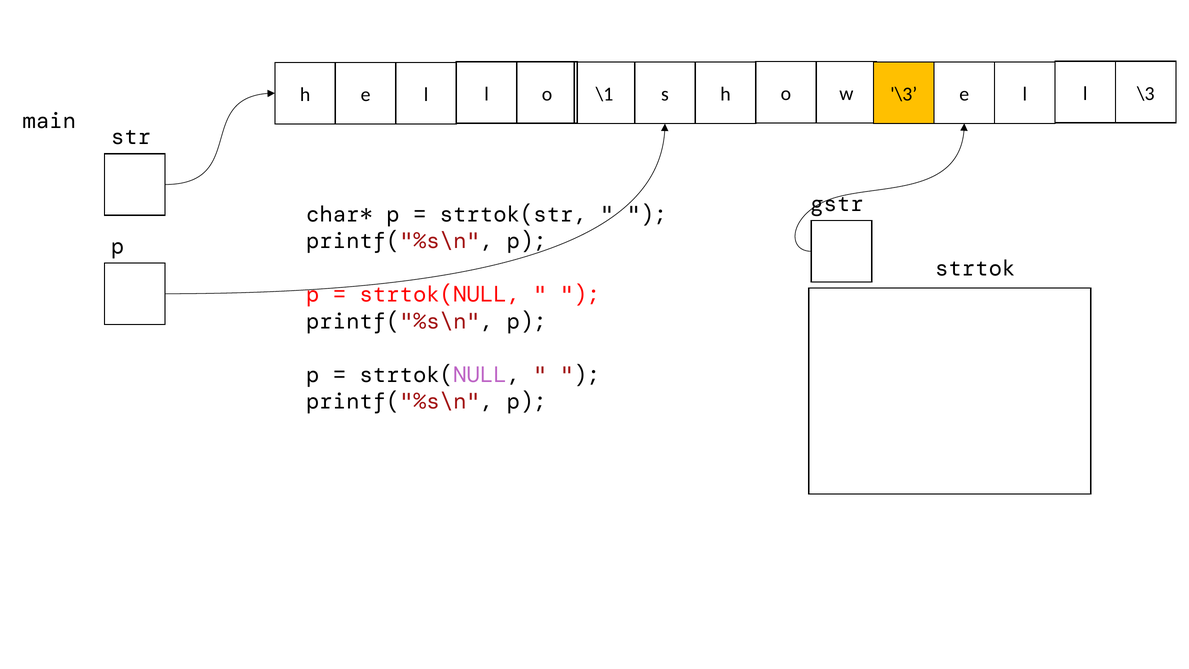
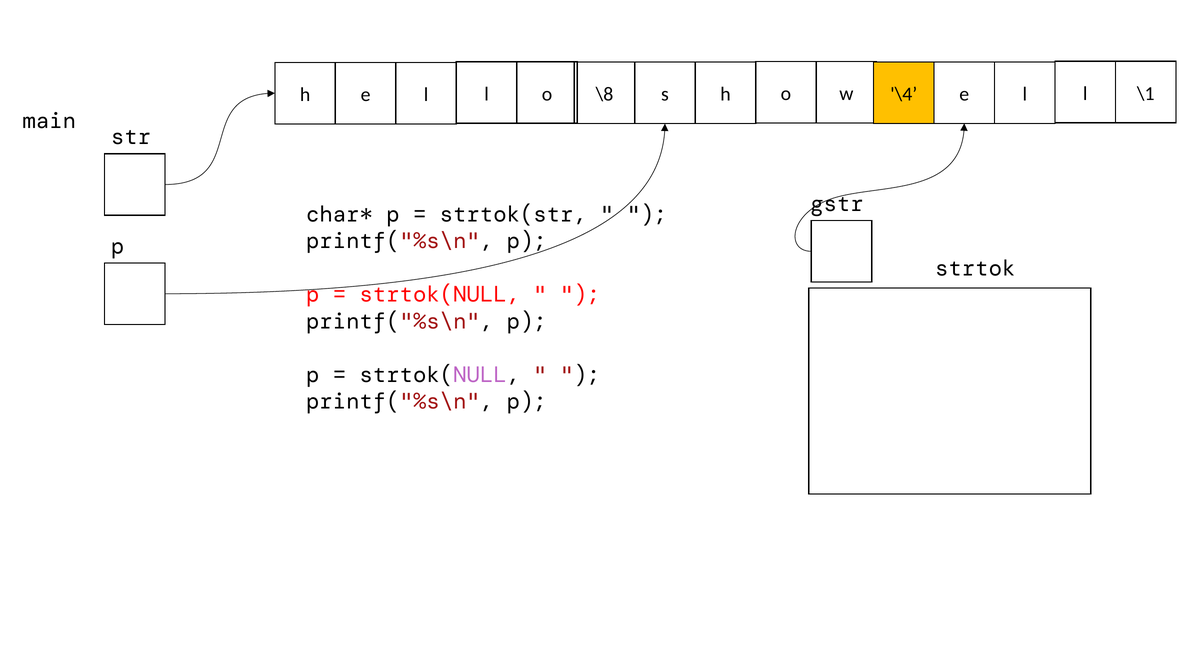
\1: \1 -> \8 (604, 94)
w \3: \3 -> \4 (904, 94)
l \3: \3 -> \1 (1146, 93)
